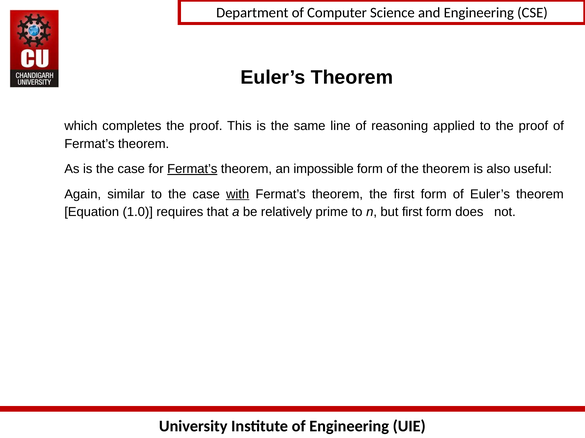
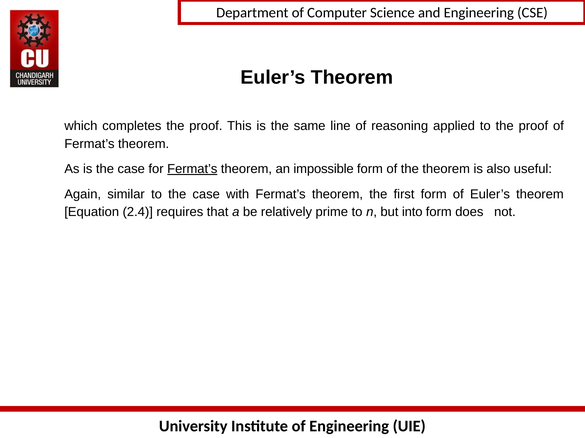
with underline: present -> none (238, 194)
1.0: 1.0 -> 2.4 (138, 212)
but first: first -> into (412, 212)
